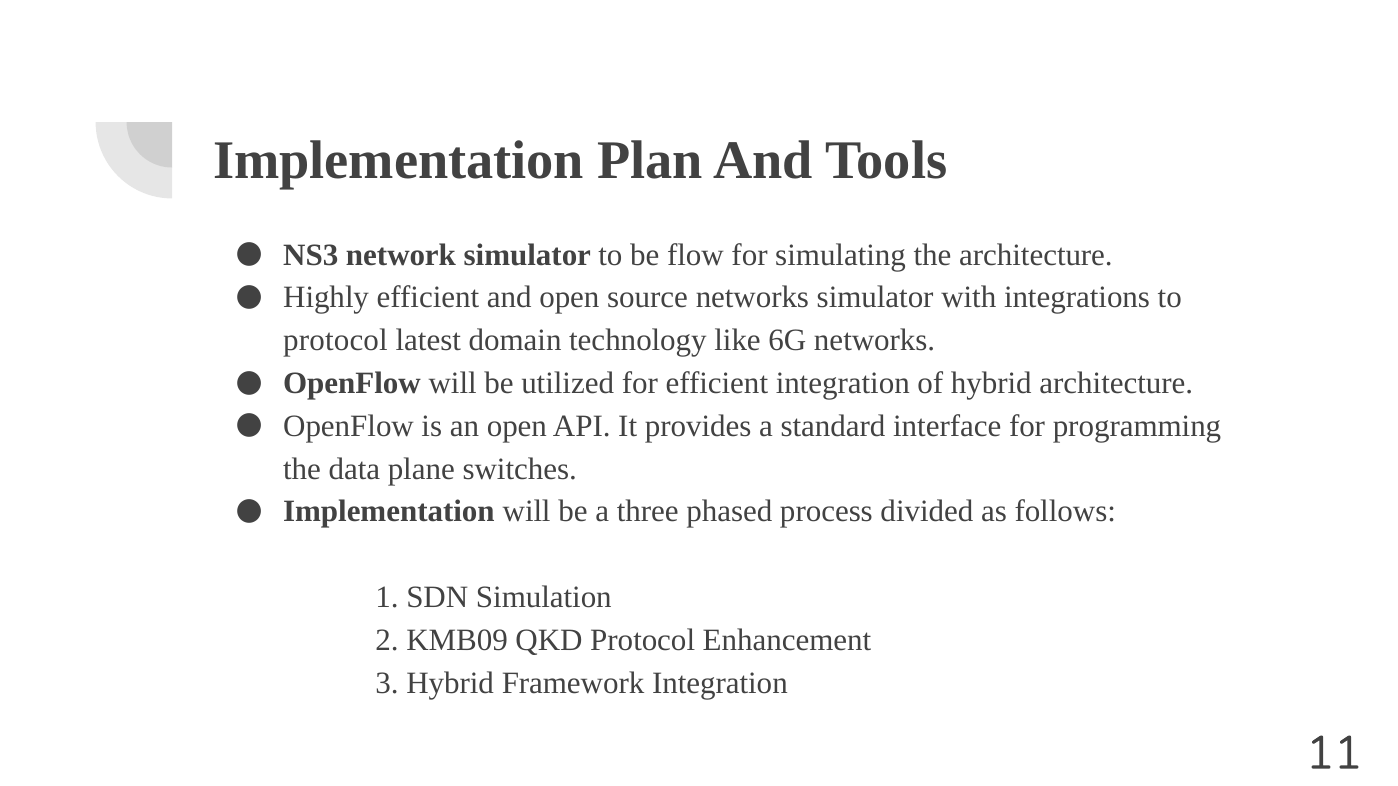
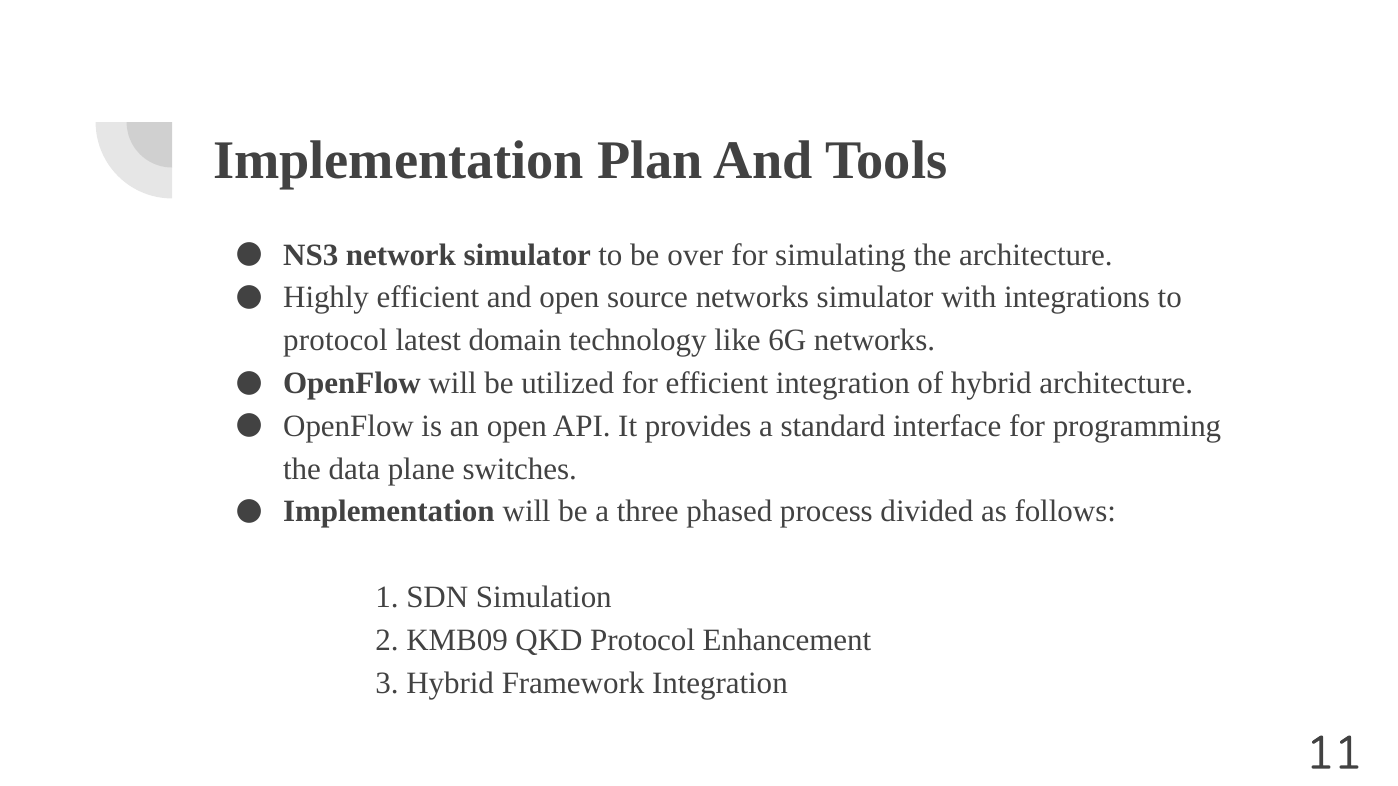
flow: flow -> over (695, 255)
